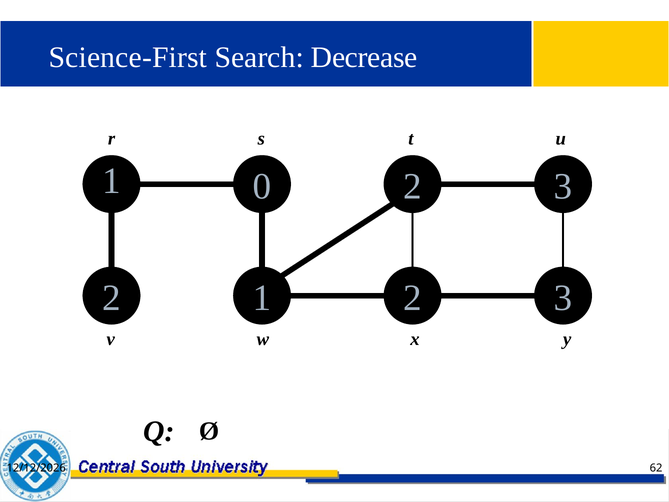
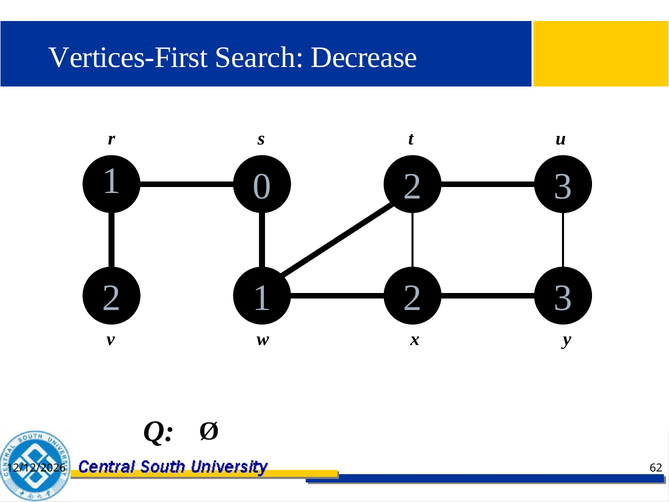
Science-First: Science-First -> Vertices-First (128, 57)
